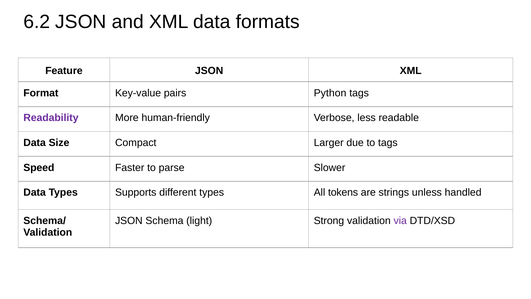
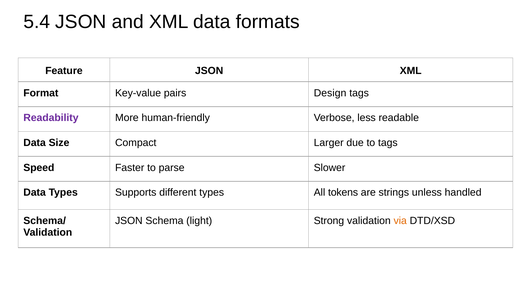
6.2: 6.2 -> 5.4 (37, 22)
Python: Python -> Design (330, 93)
via colour: purple -> orange (400, 221)
